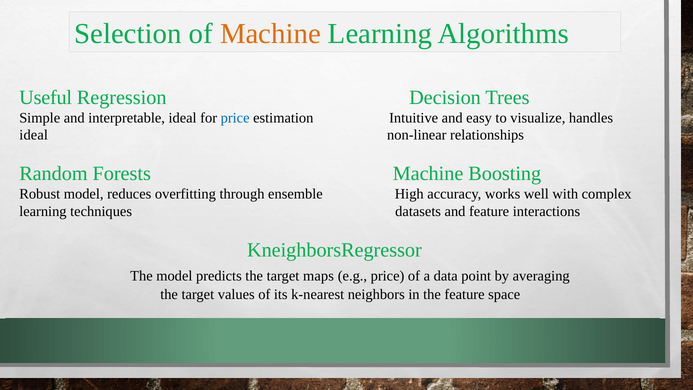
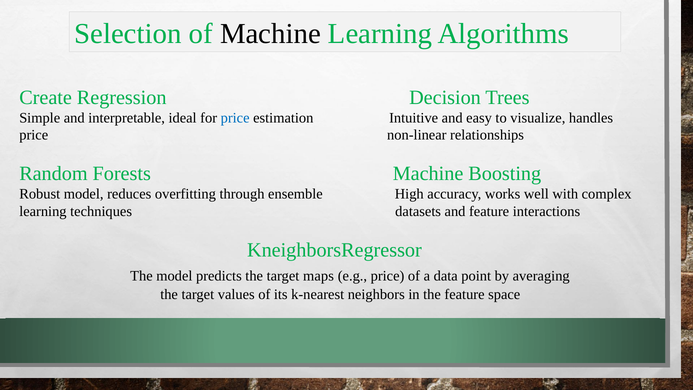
Machine colour: orange -> black (270, 34)
Useful: Useful -> Create (46, 97)
ideal: ideal -> price (34, 135)
